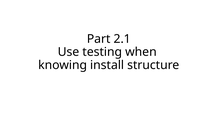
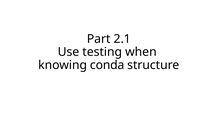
install: install -> conda (107, 65)
